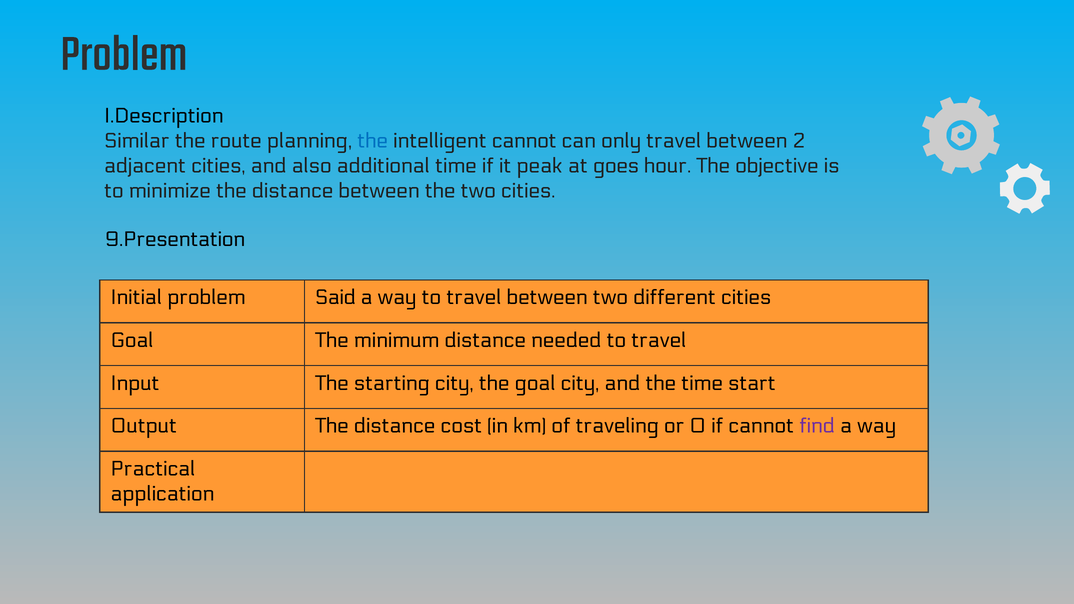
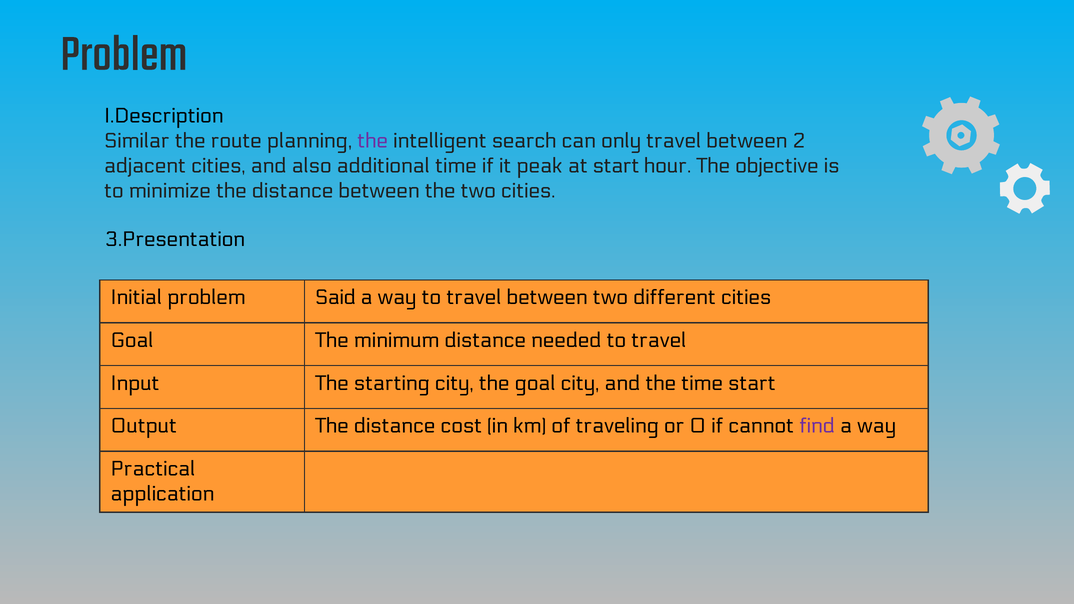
the colour: blue -> purple (373, 141)
intelligent cannot: cannot -> search (524, 141)
at goes: goes -> start (616, 166)
9.Presentation: 9.Presentation -> 3.Presentation (175, 239)
